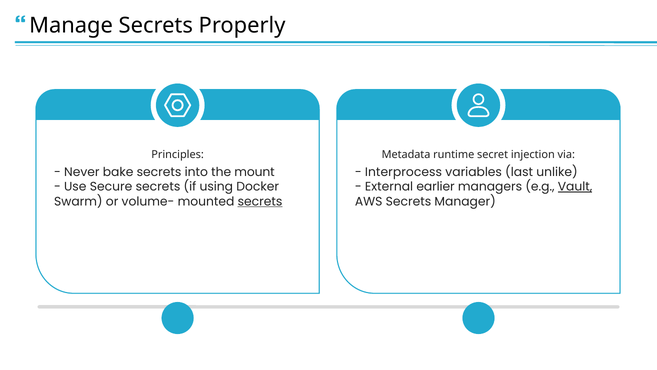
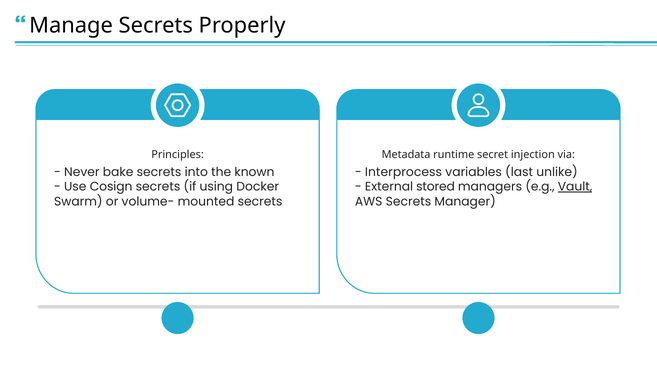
mount: mount -> known (254, 172)
Secure: Secure -> Cosign (111, 187)
earlier: earlier -> stored (436, 187)
secrets underline: present -> none (260, 201)
